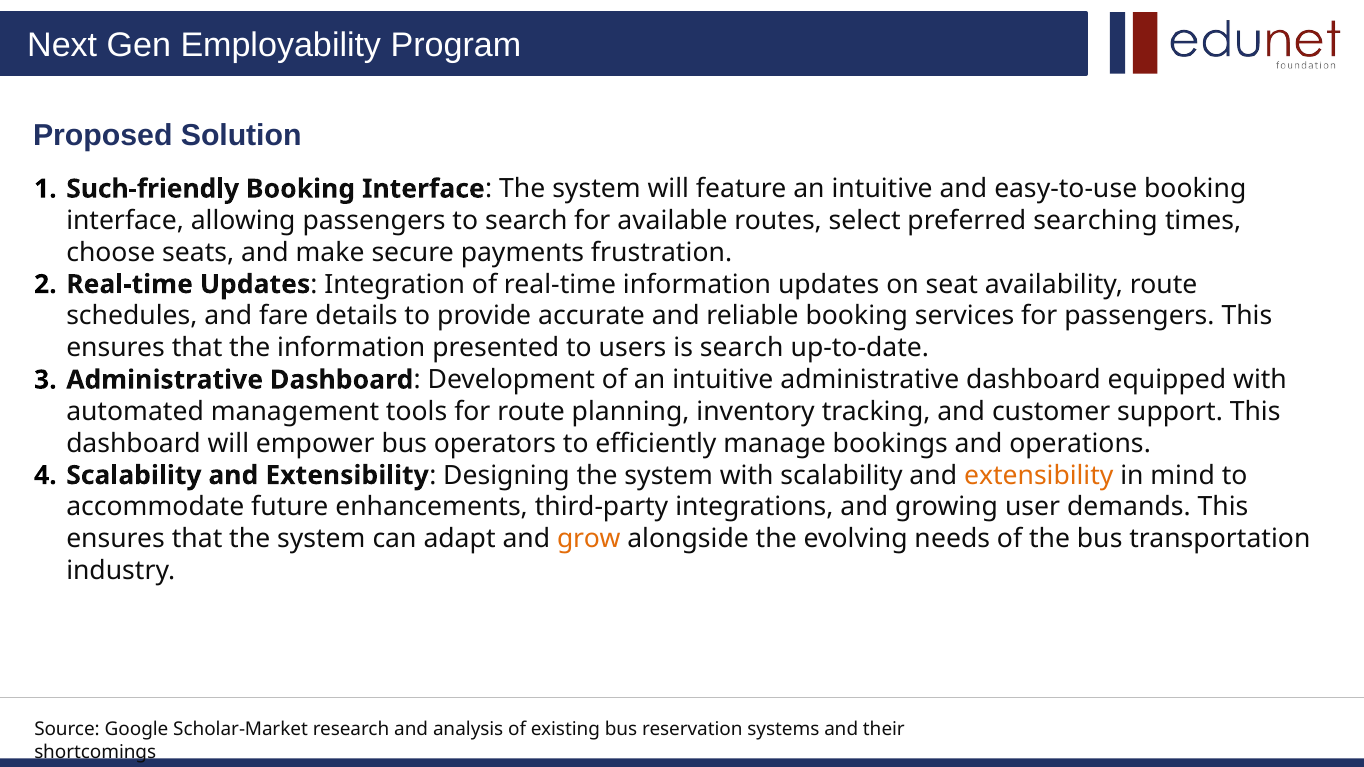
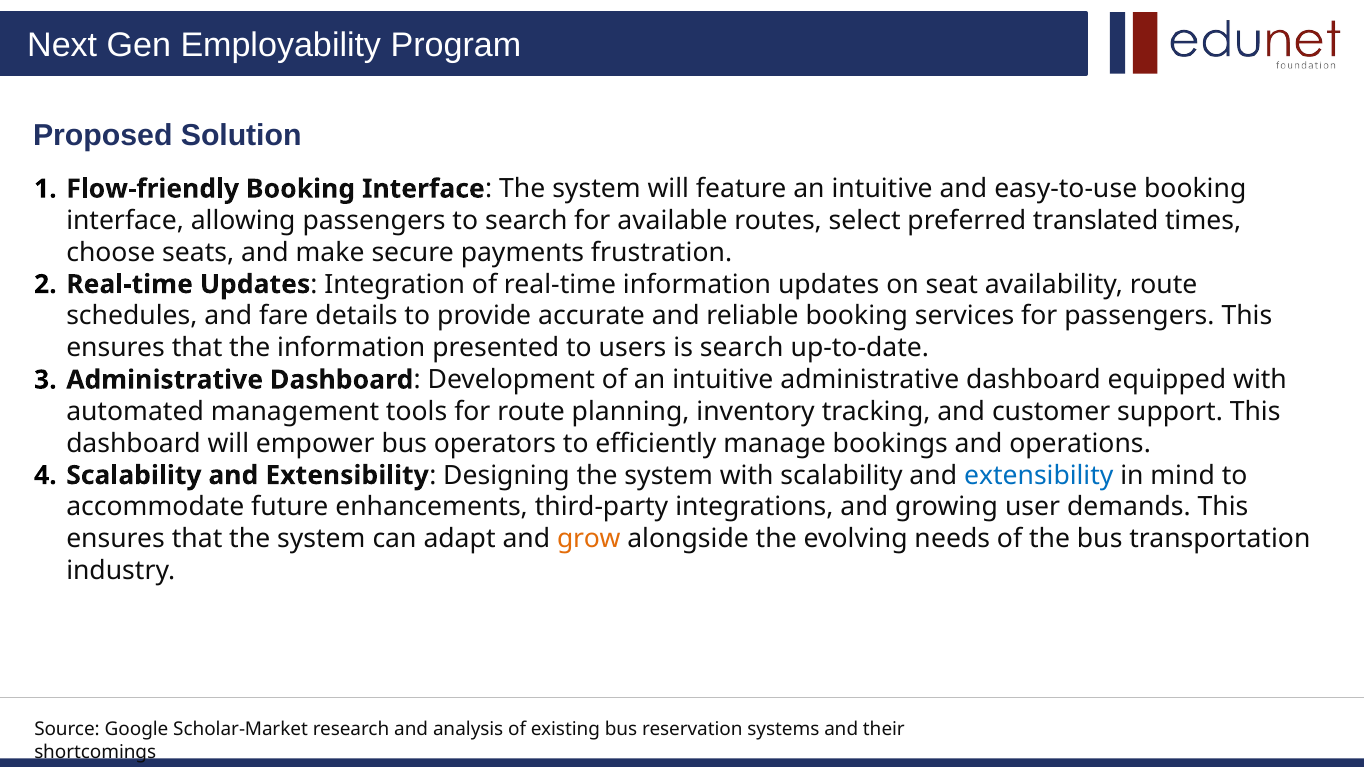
Such-friendly: Such-friendly -> Flow-friendly (153, 189)
searching: searching -> translated (1096, 221)
extensibility colour: orange -> blue (1039, 476)
